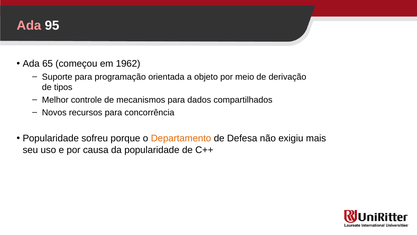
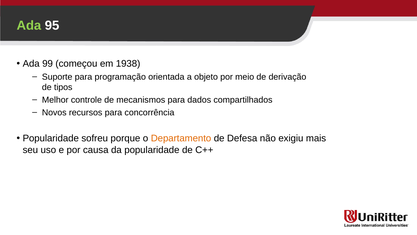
Ada colour: pink -> light green (29, 26)
65: 65 -> 99 (48, 64)
1962: 1962 -> 1938 (128, 64)
